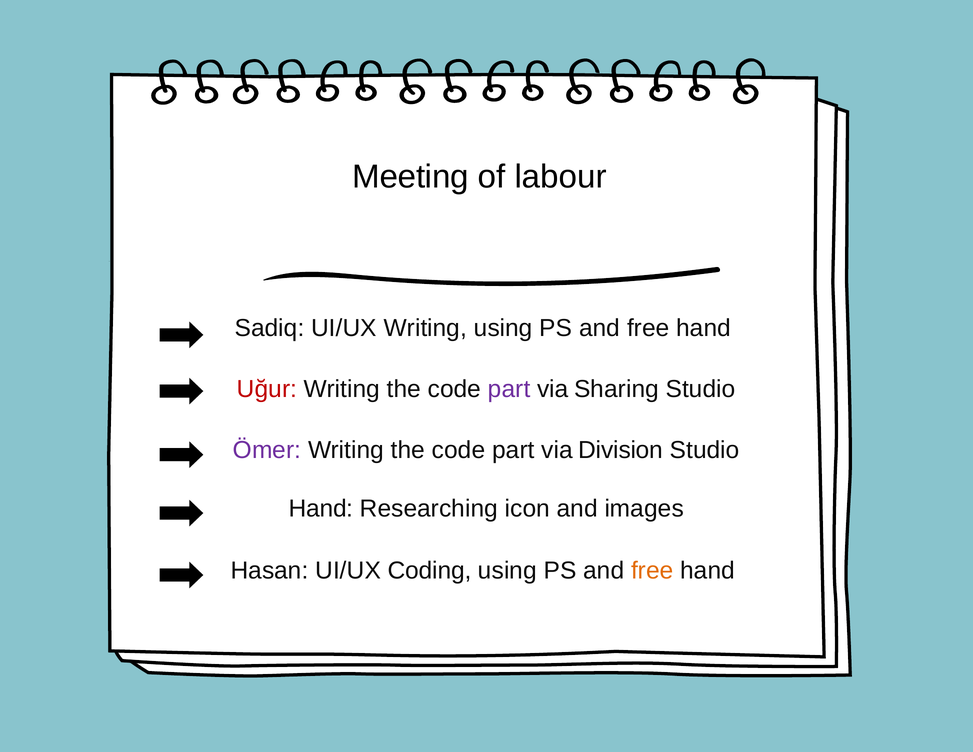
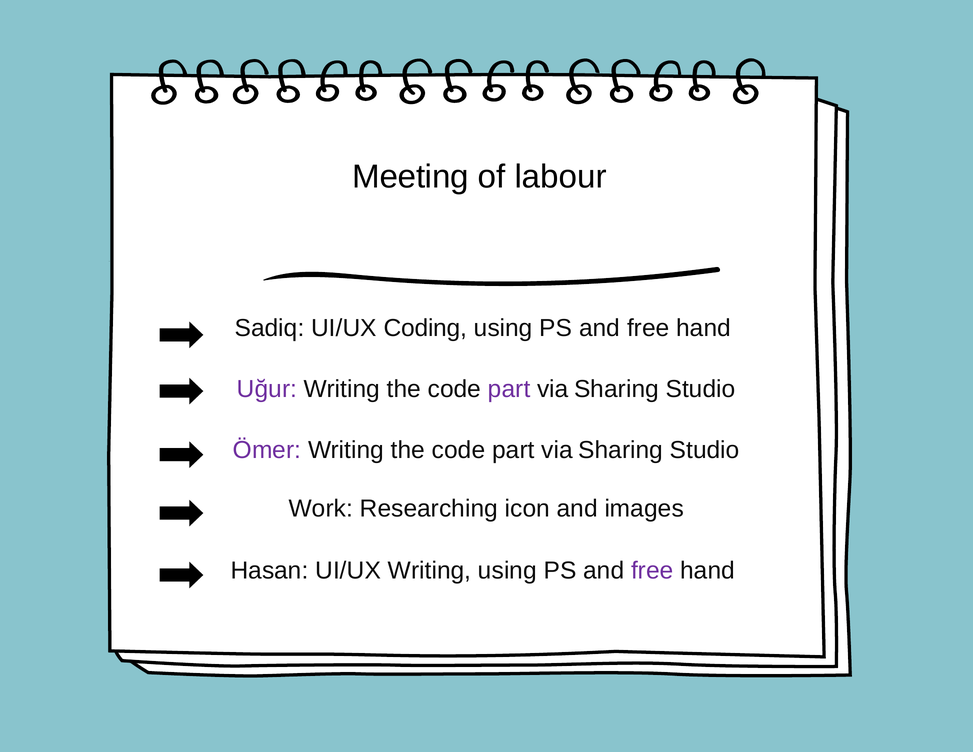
UI/UX Writing: Writing -> Coding (425, 328)
Uğur colour: red -> purple (267, 389)
Division: Division -> Sharing (621, 450)
Hand: Hand -> Work (321, 508)
UI/UX Coding: Coding -> Writing (430, 570)
free colour: orange -> purple (652, 570)
